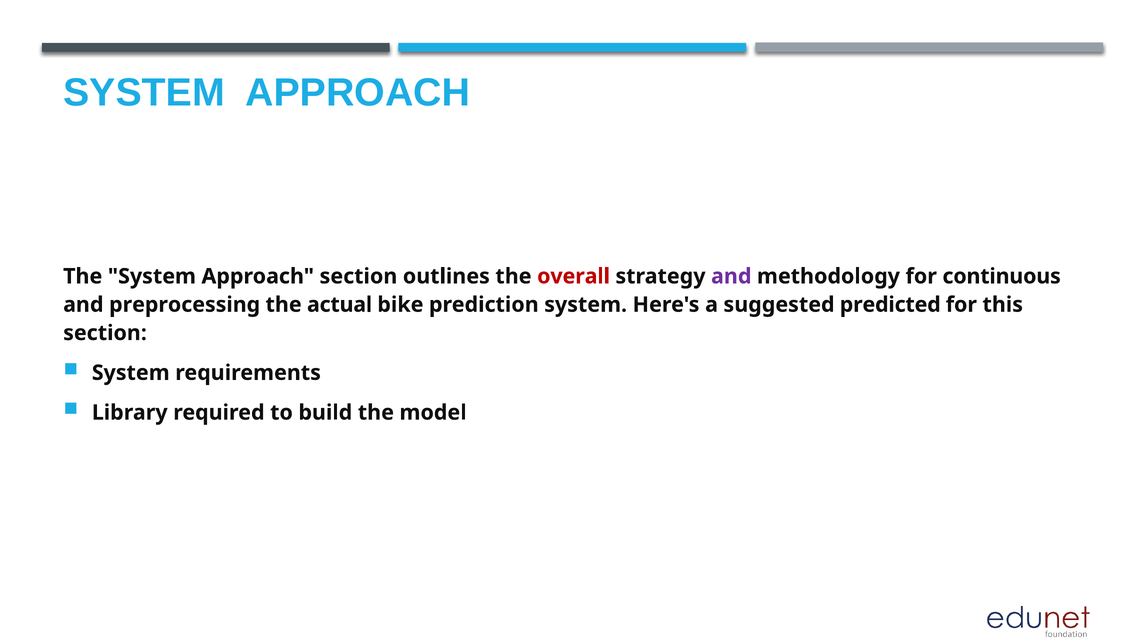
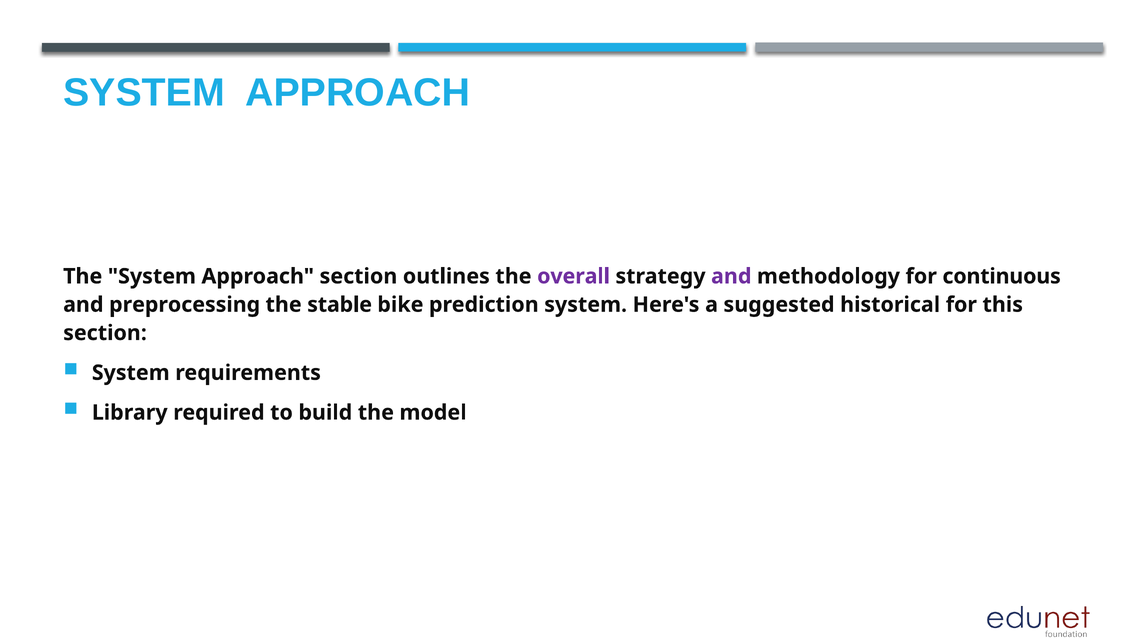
overall colour: red -> purple (574, 276)
actual: actual -> stable (340, 305)
predicted: predicted -> historical (890, 305)
